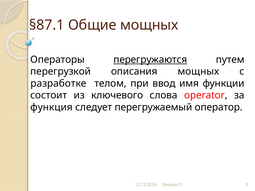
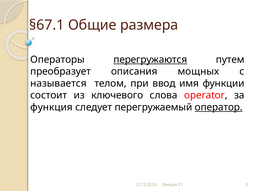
§87.1: §87.1 -> §67.1 (47, 25)
Общие мощных: мощных -> размера (149, 25)
перегрузкой: перегрузкой -> преобразует (61, 72)
разработке: разработке -> называется (58, 83)
оператор underline: none -> present (219, 107)
